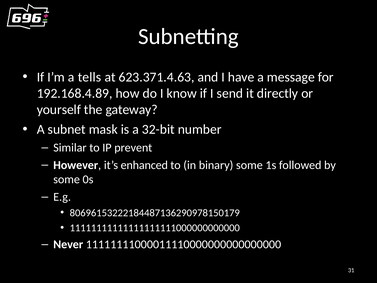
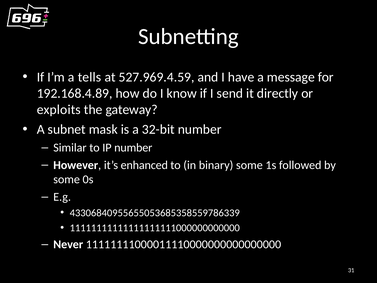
623.371.4.63: 623.371.4.63 -> 527.969.4.59 (157, 77)
yourself: yourself -> exploits (59, 110)
IP prevent: prevent -> number (133, 148)
80696153222184487136290978150179: 80696153222184487136290978150179 -> 43306840955655053685358559786339 (155, 213)
